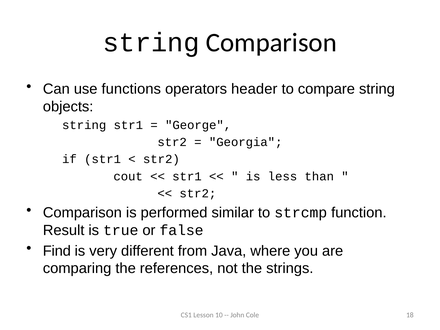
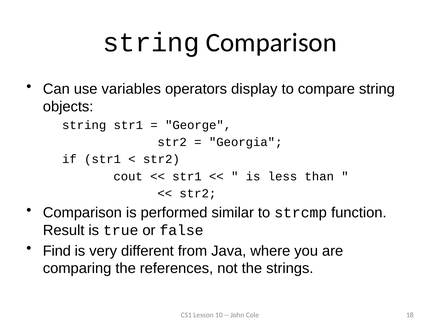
functions: functions -> variables (131, 89)
header: header -> display (254, 89)
